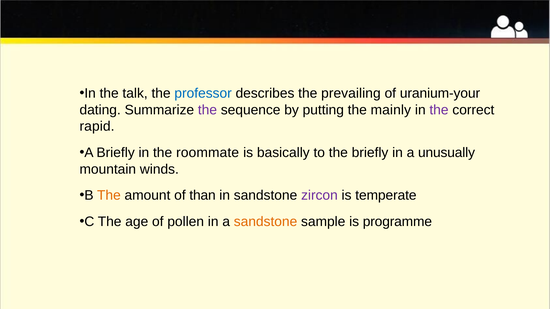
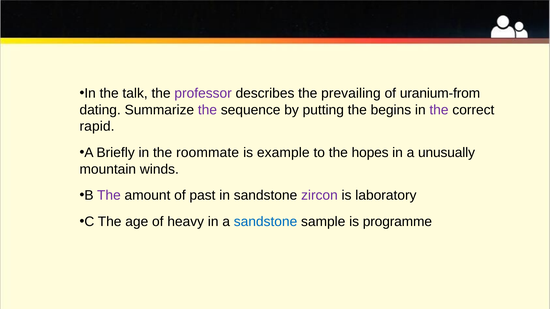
professor colour: blue -> purple (203, 94)
uranium-your: uranium-your -> uranium-from (440, 94)
mainly: mainly -> begins (391, 110)
basically: basically -> example (283, 153)
the briefly: briefly -> hopes (370, 153)
The colour: orange -> purple (109, 196)
than: than -> past (202, 196)
temperate: temperate -> laboratory (386, 196)
pollen: pollen -> heavy (186, 222)
sandstone colour: orange -> blue (266, 222)
